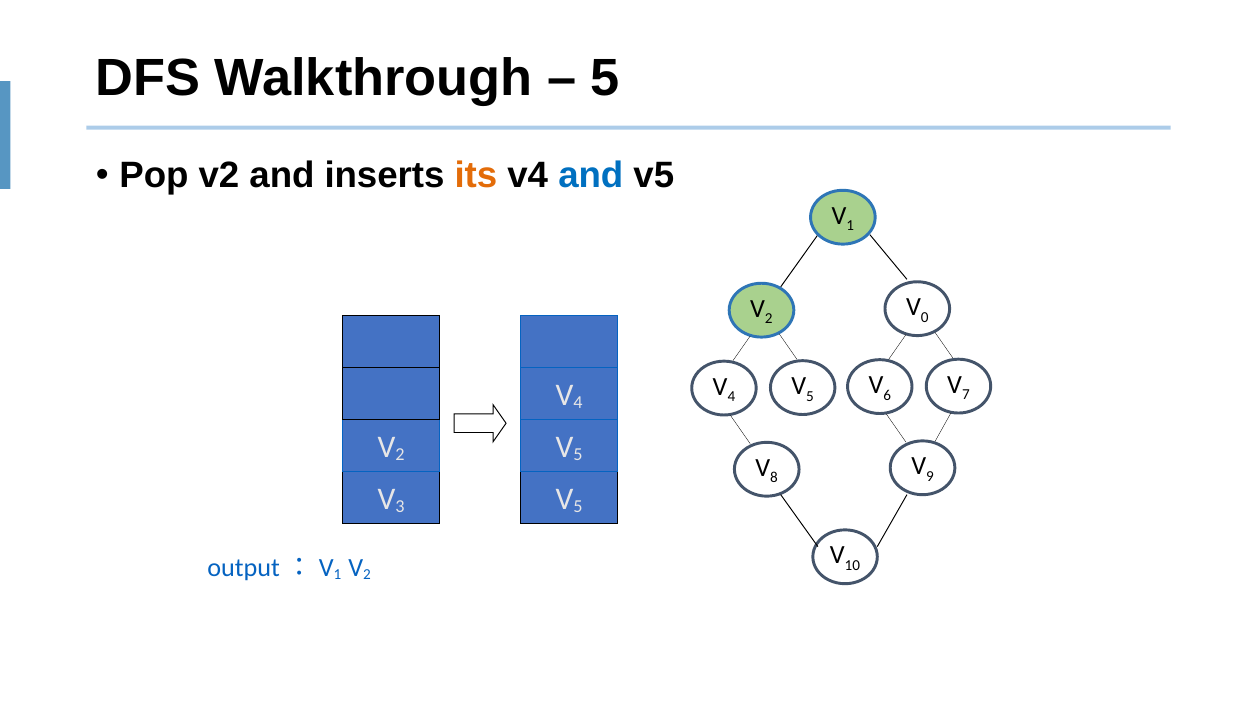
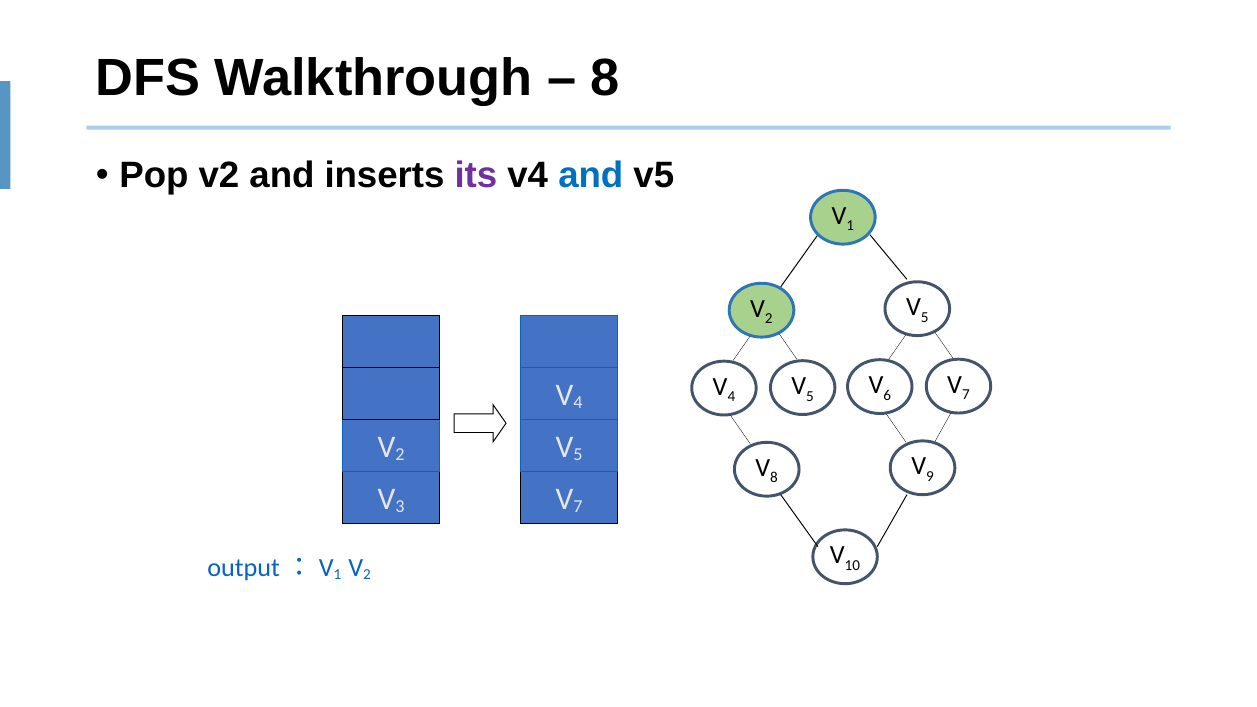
5: 5 -> 8 (605, 78)
its colour: orange -> purple (476, 176)
0: 0 -> 5 (925, 317)
5: 5 -> 7 (578, 507)
